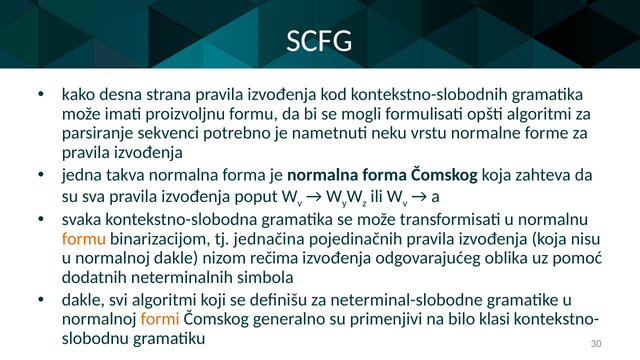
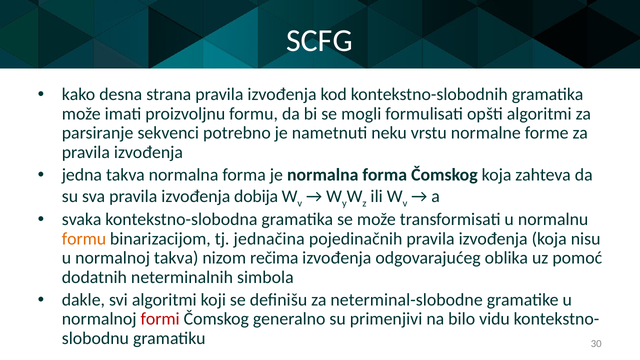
poput: poput -> dobija (256, 196)
normalnoj dakle: dakle -> takva (176, 258)
formi colour: orange -> red (160, 319)
klasi: klasi -> vidu (494, 319)
